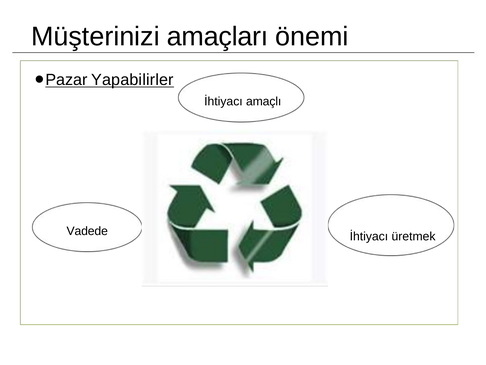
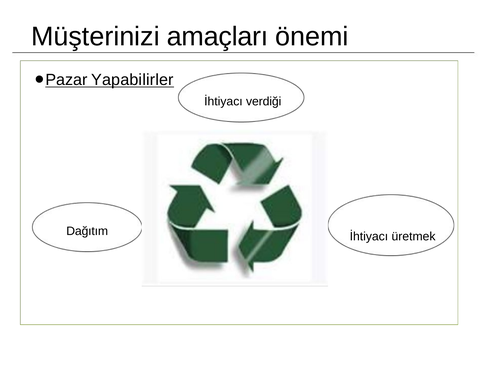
amaçlı: amaçlı -> verdiği (264, 101)
Vadede: Vadede -> Dağıtım (87, 231)
